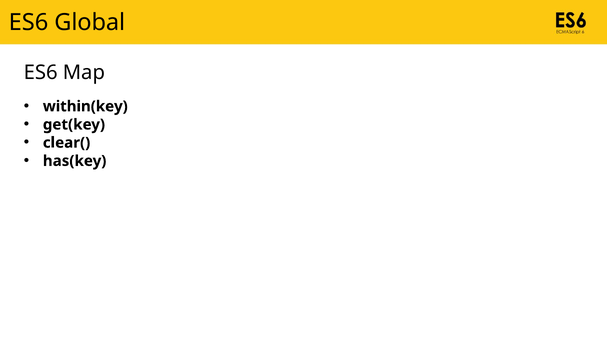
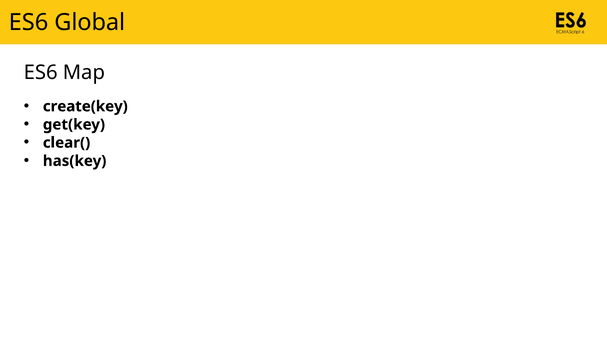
within(key: within(key -> create(key (85, 106)
